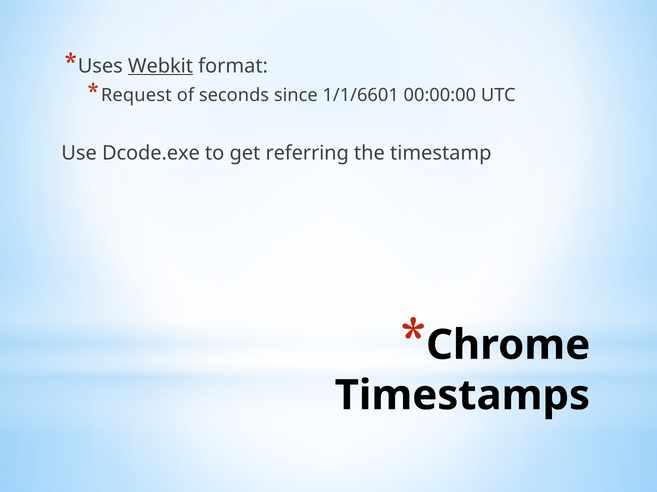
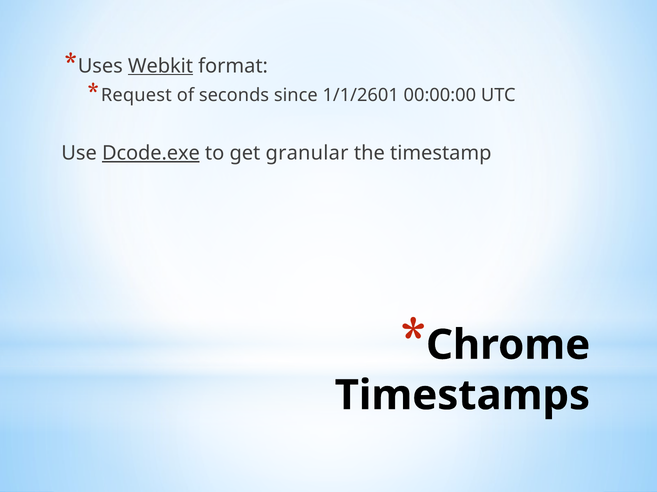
1/1/6601: 1/1/6601 -> 1/1/2601 (361, 95)
Dcode.exe underline: none -> present (151, 153)
referring: referring -> granular (307, 153)
